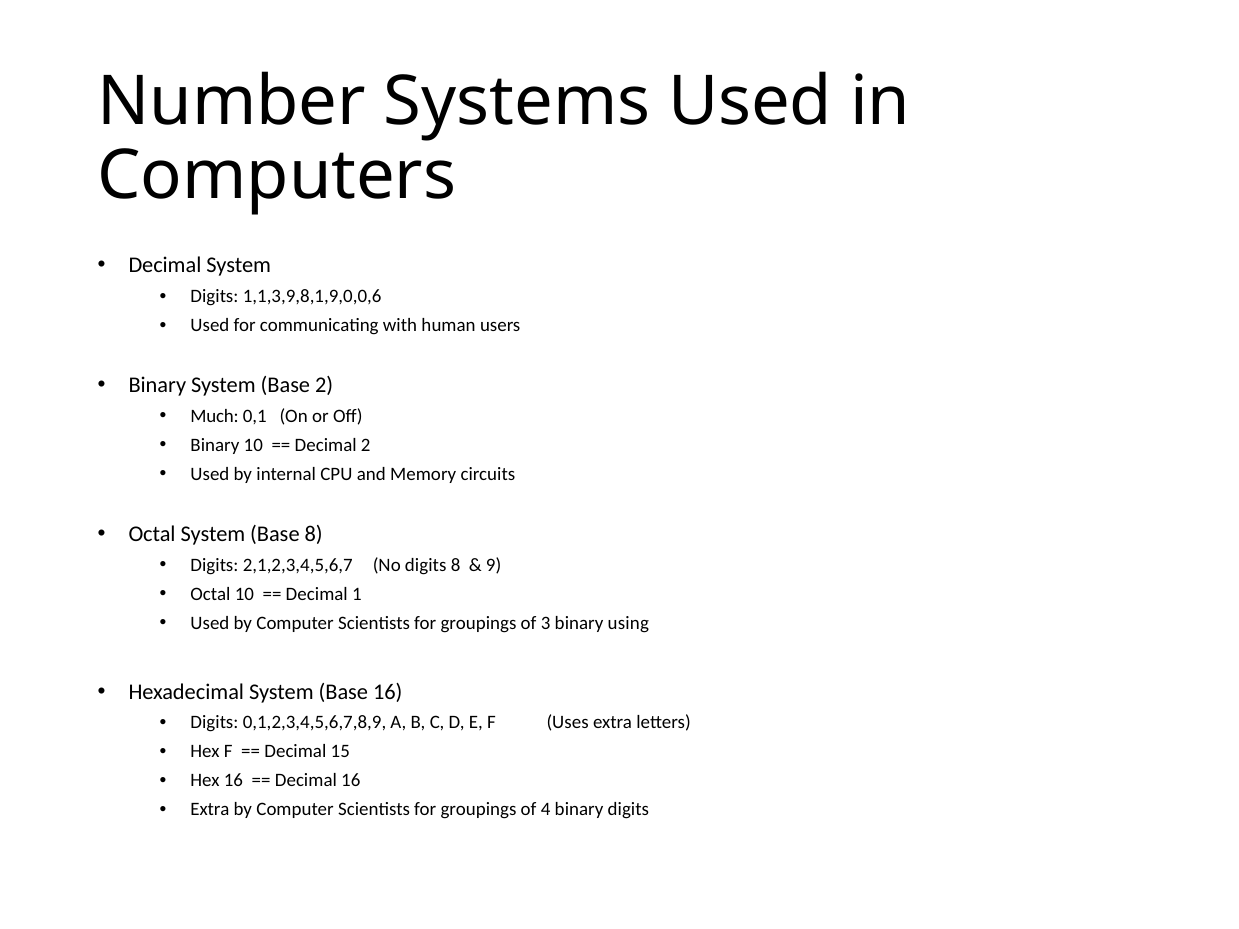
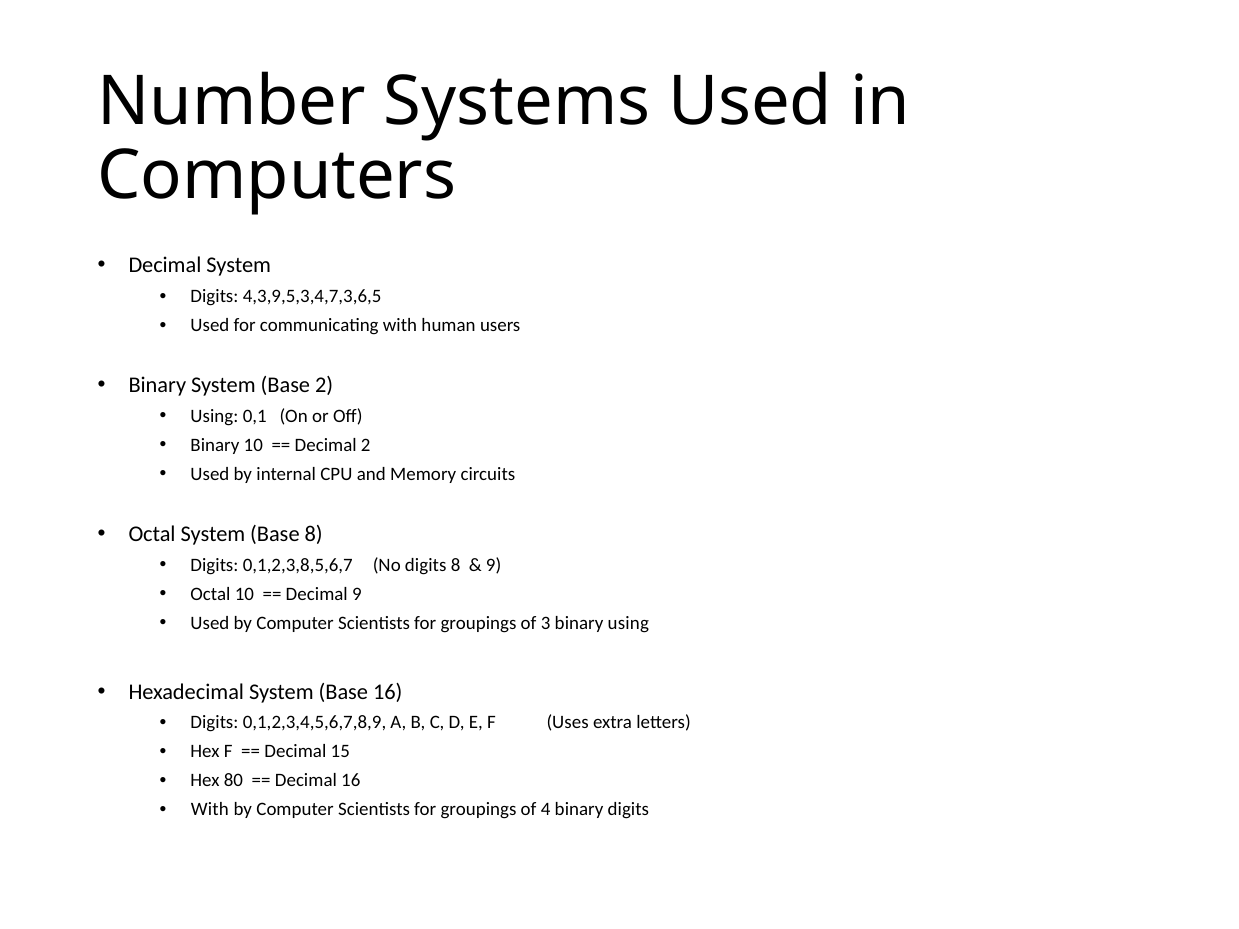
1,1,3,9,8,1,9,0,0,6: 1,1,3,9,8,1,9,0,0,6 -> 4,3,9,5,3,4,7,3,6,5 (312, 296)
Much: Much -> Using (214, 416)
2,1,2,3,4,5,6,7: 2,1,2,3,4,5,6,7 -> 0,1,2,3,8,5,6,7 (298, 565)
Decimal 1: 1 -> 9 (357, 594)
Hex 16: 16 -> 80 (233, 781)
Extra: Extra -> With (210, 810)
